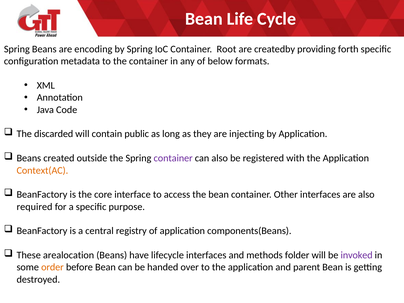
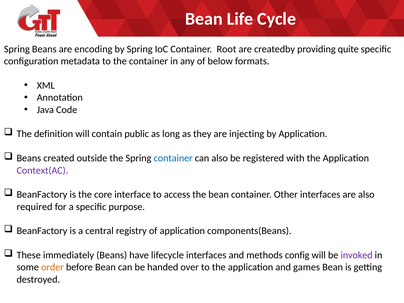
forth: forth -> quite (348, 49)
discarded: discarded -> definition (54, 134)
container colour: purple -> blue (173, 158)
Context(AC colour: orange -> purple (42, 170)
arealocation: arealocation -> immediately (69, 255)
folder: folder -> config (297, 255)
parent: parent -> games (307, 267)
